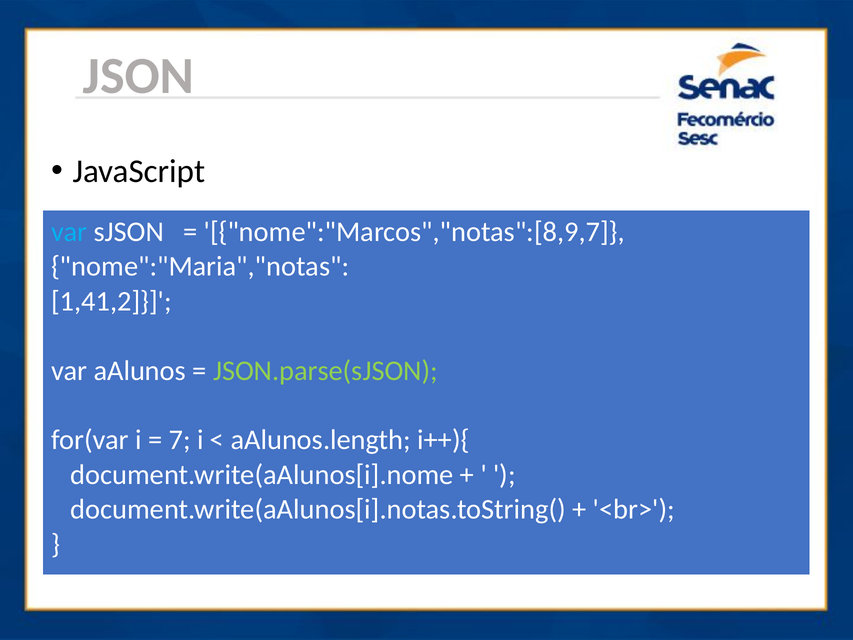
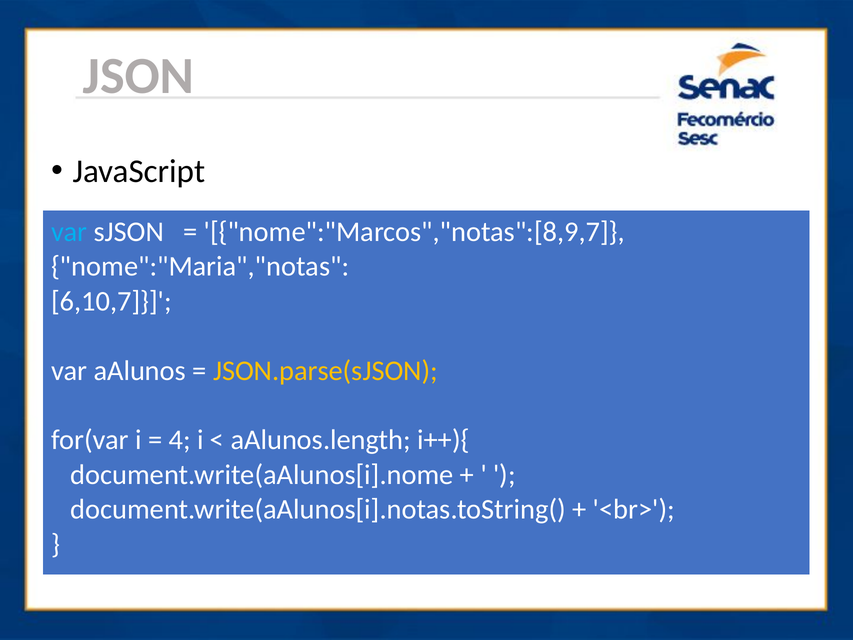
1,41,2: 1,41,2 -> 6,10,7 (112, 301)
JSON.parse(sJSON colour: light green -> yellow (325, 371)
7: 7 -> 4 (180, 440)
